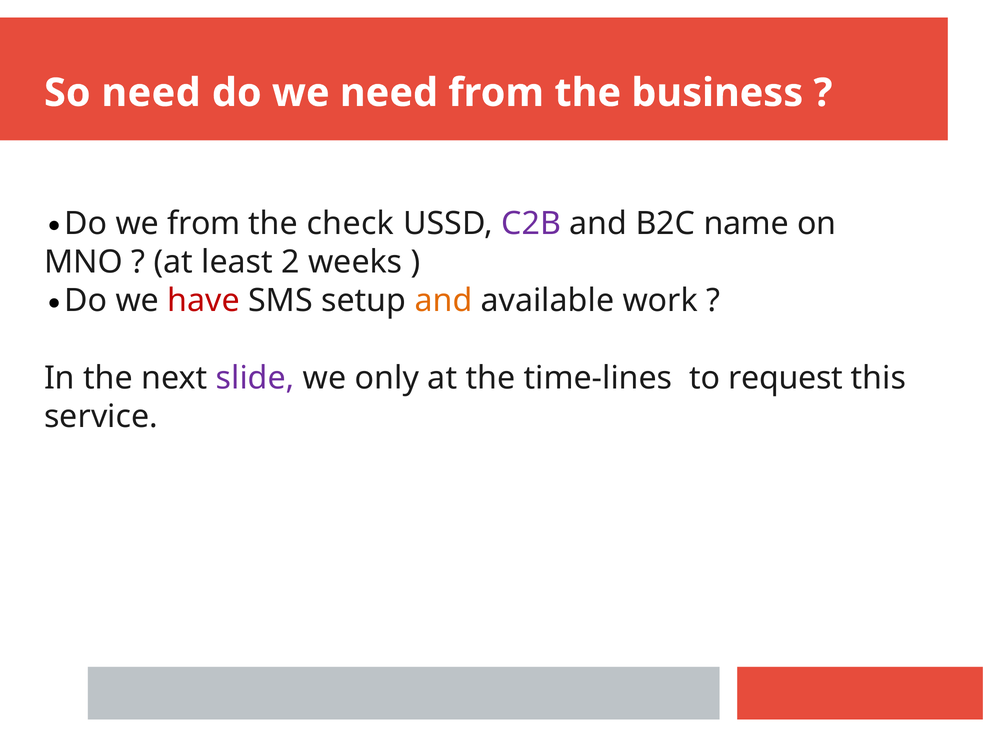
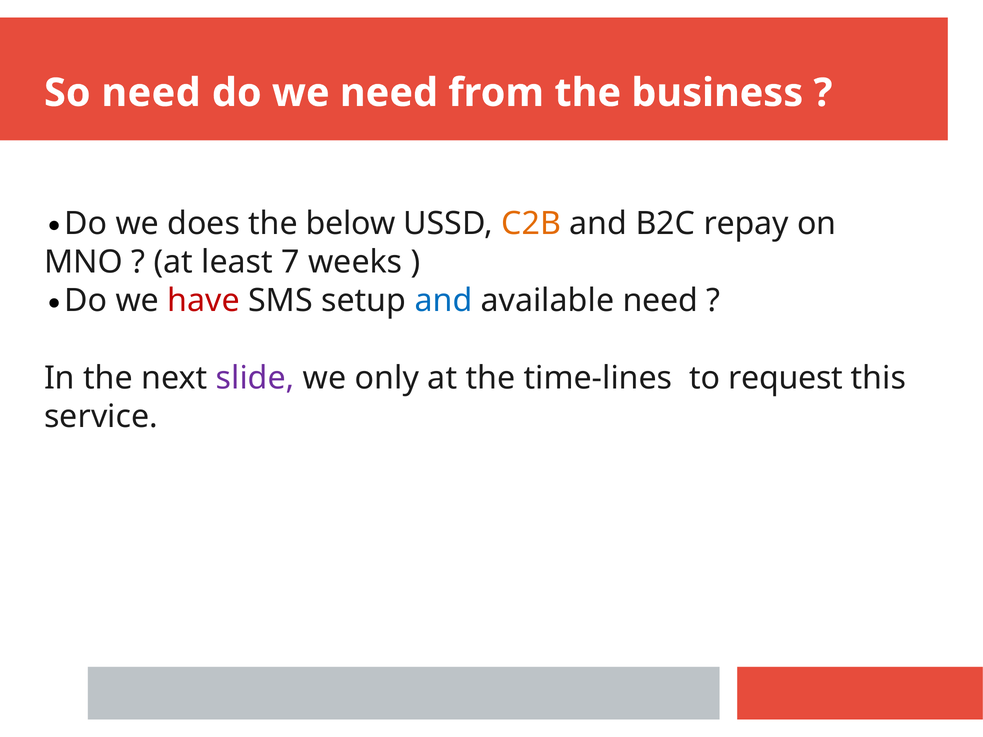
we from: from -> does (204, 224)
check: check -> below (351, 224)
C2B colour: purple -> orange (531, 224)
name: name -> repay (746, 224)
2: 2 -> 7 (290, 262)
and colour: orange -> blue (443, 301)
available work: work -> need (660, 301)
